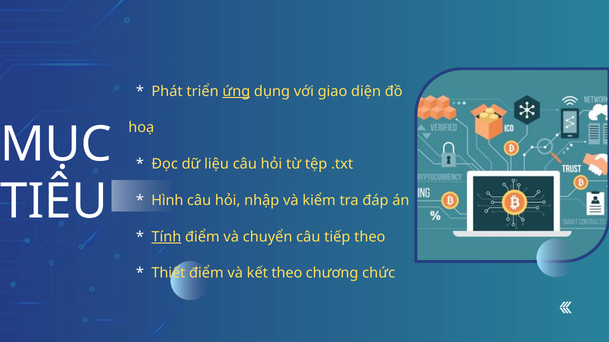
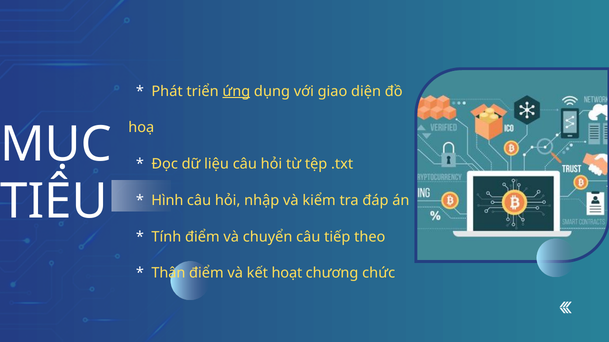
Tính underline: present -> none (166, 237)
Thiết: Thiết -> Thân (168, 274)
kết theo: theo -> hoạt (287, 274)
